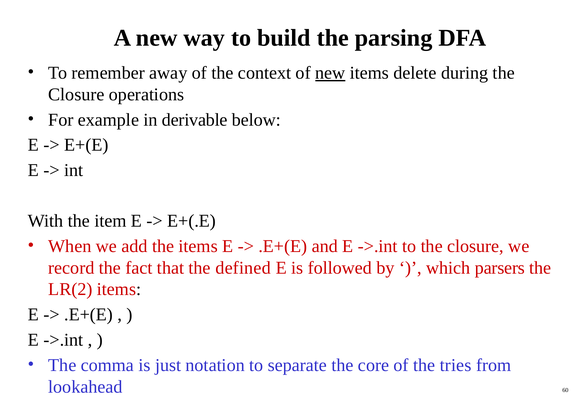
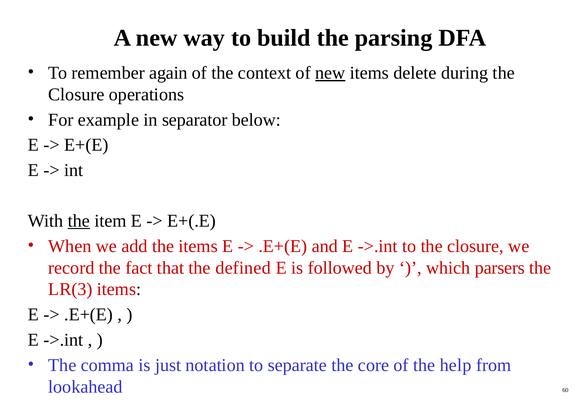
away: away -> again (168, 73)
derivable: derivable -> separator (195, 120)
the underline: none -> present (79, 221)
LR(2: LR(2 -> LR(3 (70, 290)
tries: tries -> help (456, 365)
